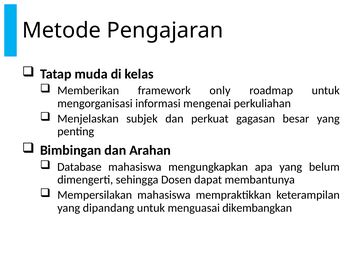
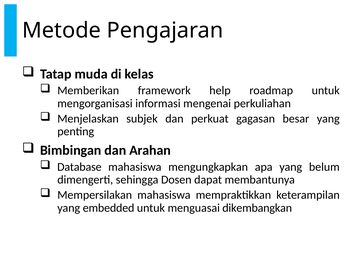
only: only -> help (220, 90)
dipandang: dipandang -> embedded (109, 208)
